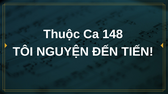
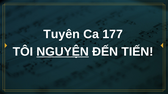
Thuộc: Thuộc -> Tuyên (62, 34)
148: 148 -> 177 (113, 34)
NGUYỆN underline: none -> present (63, 52)
